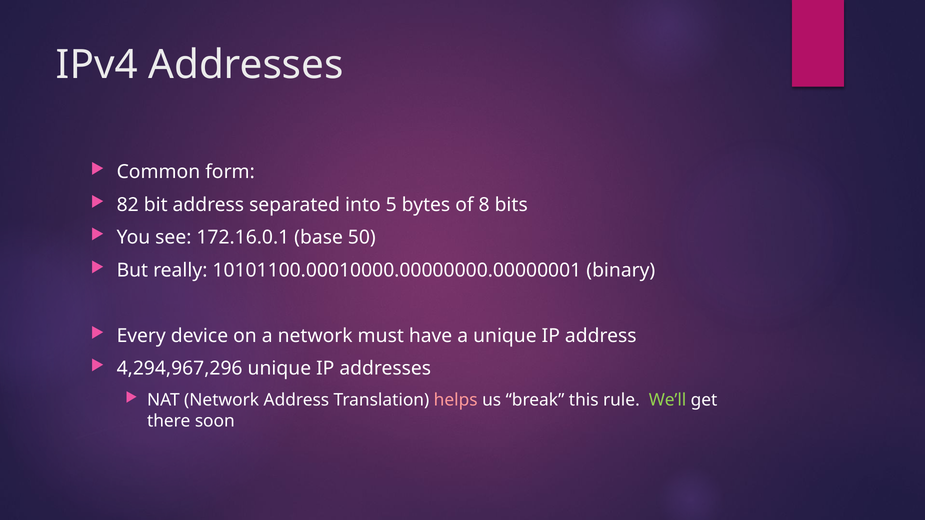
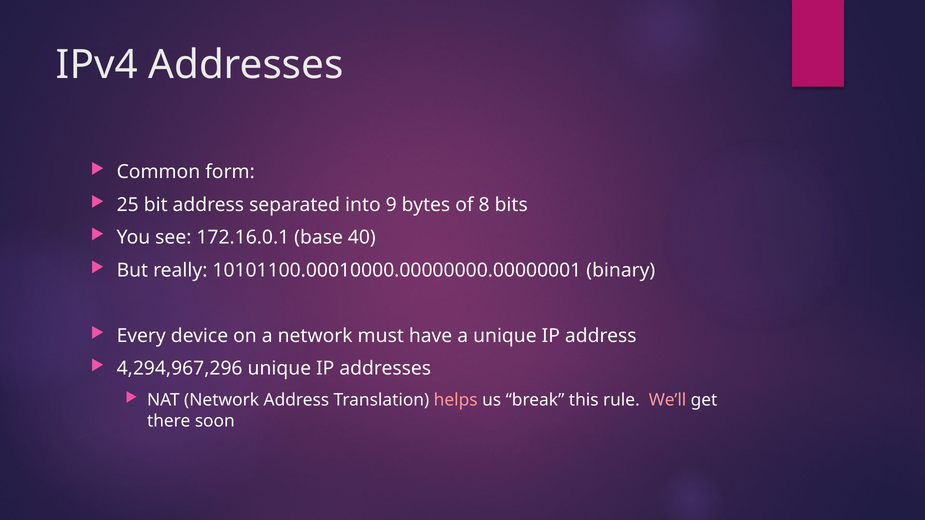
82: 82 -> 25 (128, 205)
5: 5 -> 9 (391, 205)
50: 50 -> 40 (362, 238)
We’ll colour: light green -> pink (668, 400)
